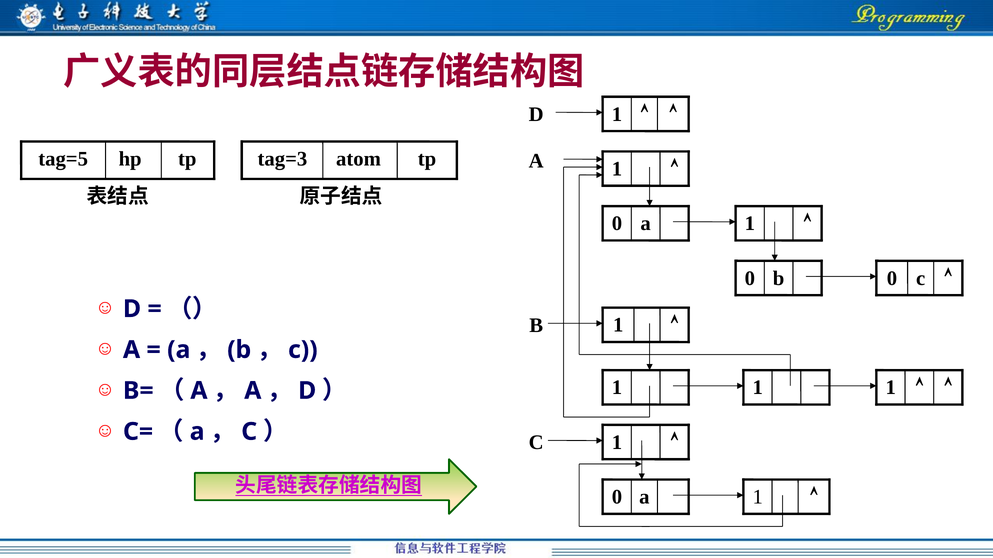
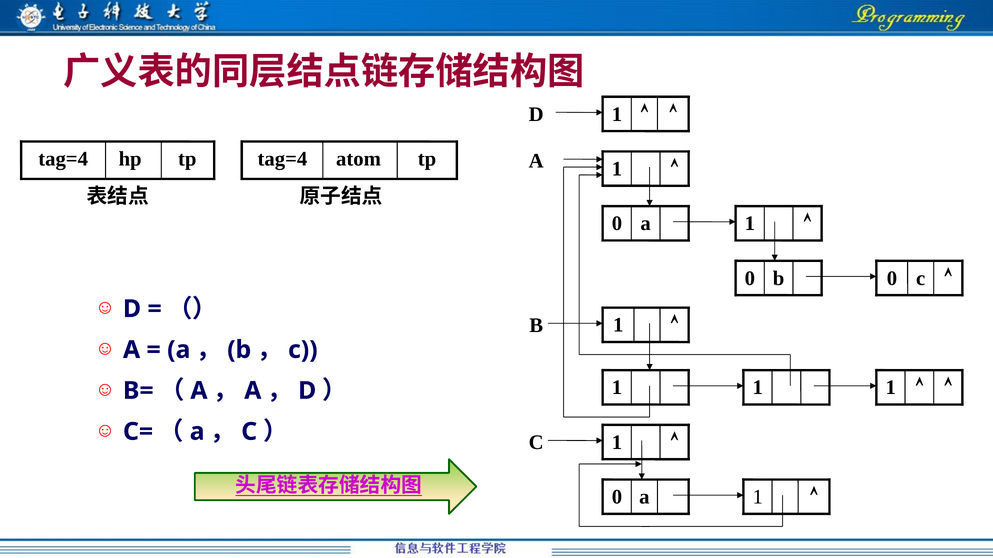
tag=5: tag=5 -> tag=4 (63, 159)
tag=3: tag=3 -> tag=4 (282, 159)
